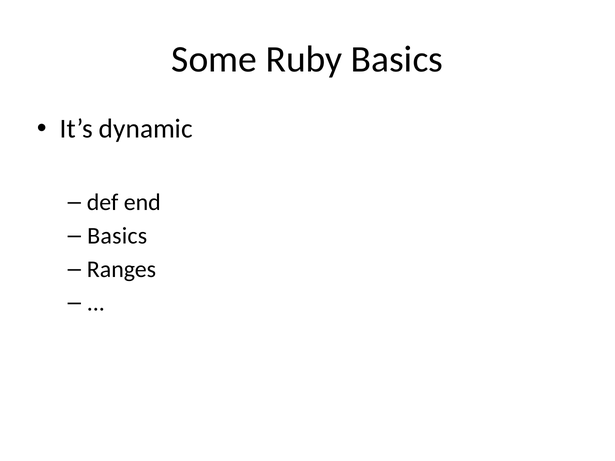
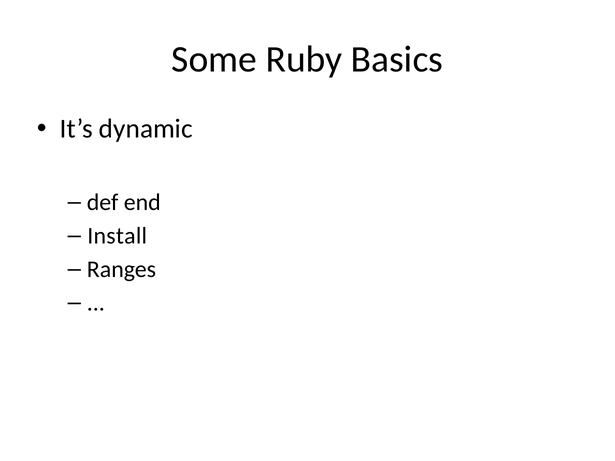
Basics: Basics -> Install (117, 236)
